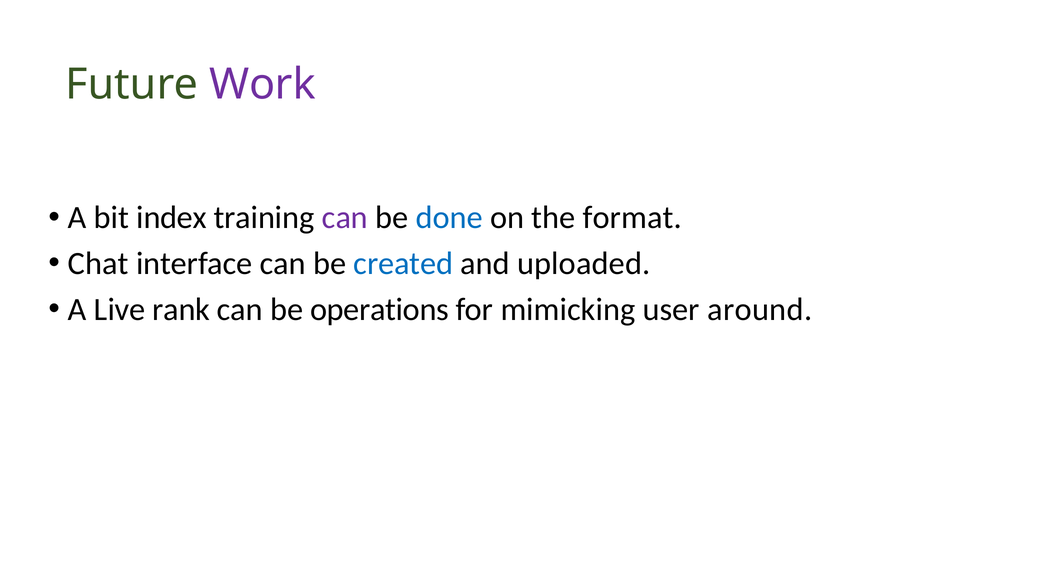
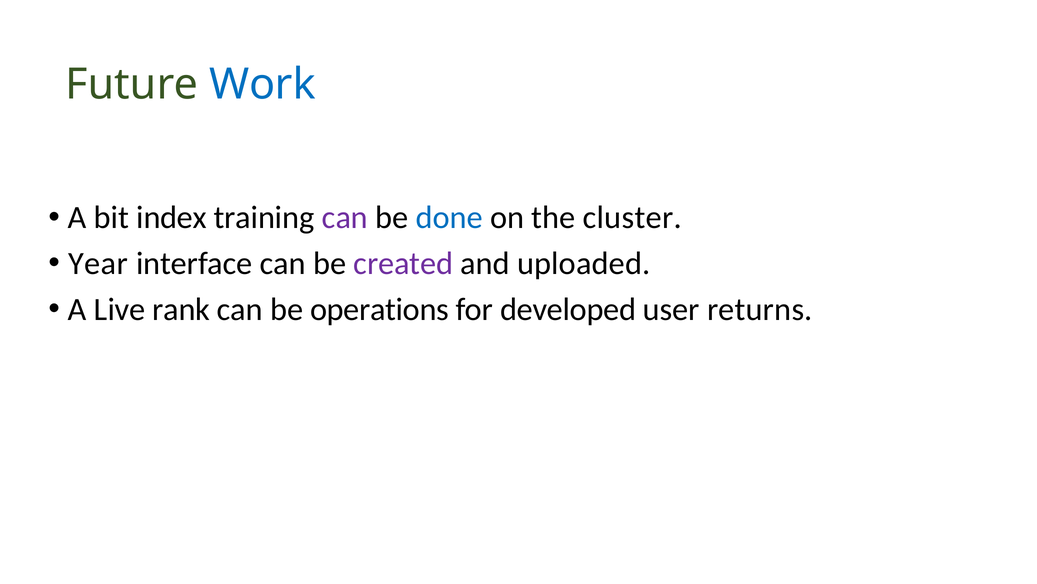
Work colour: purple -> blue (262, 84)
format: format -> cluster (632, 217)
Chat: Chat -> Year (98, 263)
created colour: blue -> purple (403, 263)
mimicking: mimicking -> developed (568, 309)
around: around -> returns (760, 309)
